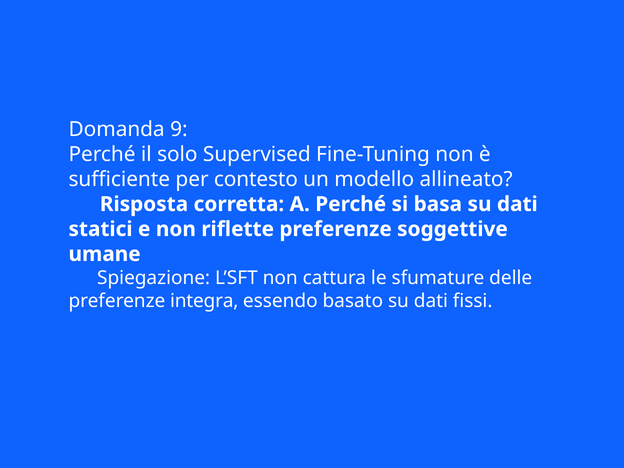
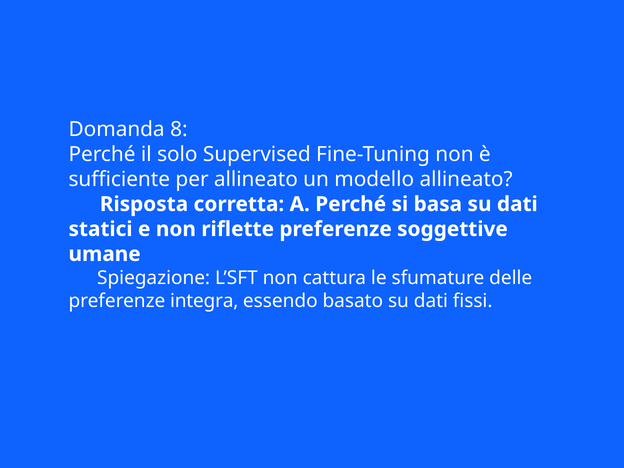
9: 9 -> 8 (179, 129)
per contesto: contesto -> allineato (256, 179)
